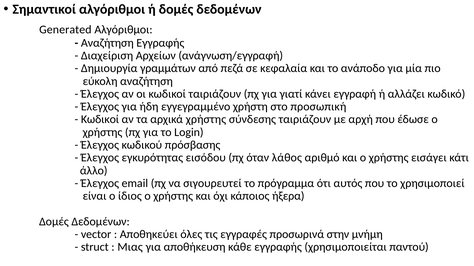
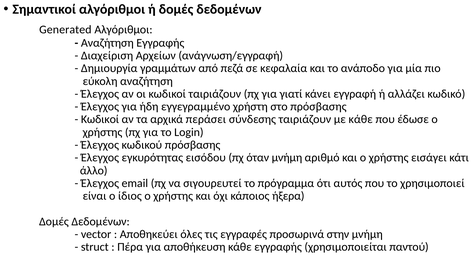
στο προσωπική: προσωπική -> πρόσβασης (318, 107)
αρχικά χρήστης: χρήστης -> περάσει (206, 120)
με αρχή: αρχή -> κάθε (361, 120)
όταν λάθος: λάθος -> μνήμη (287, 158)
Μιας: Μιας -> Πέρα (130, 248)
